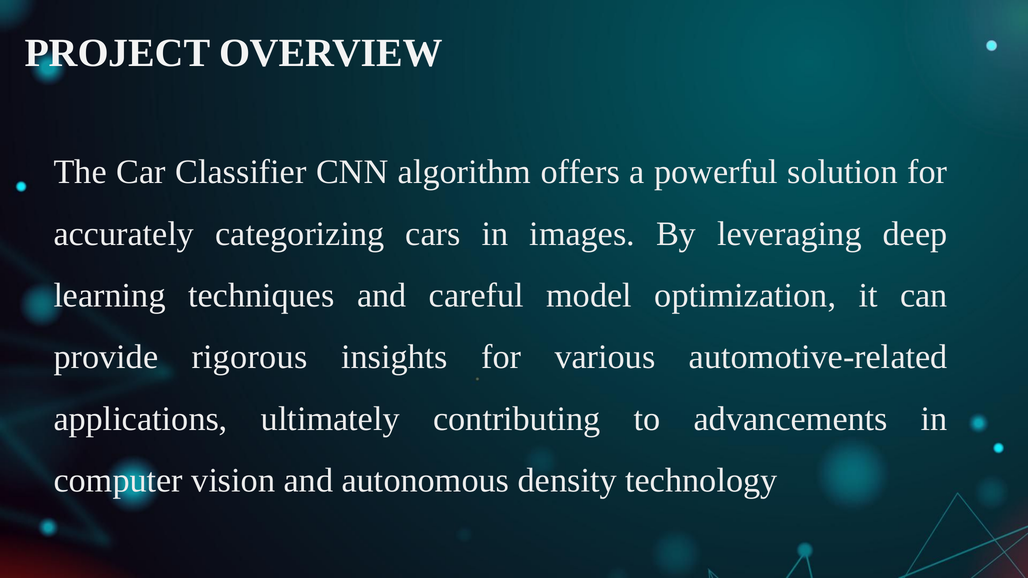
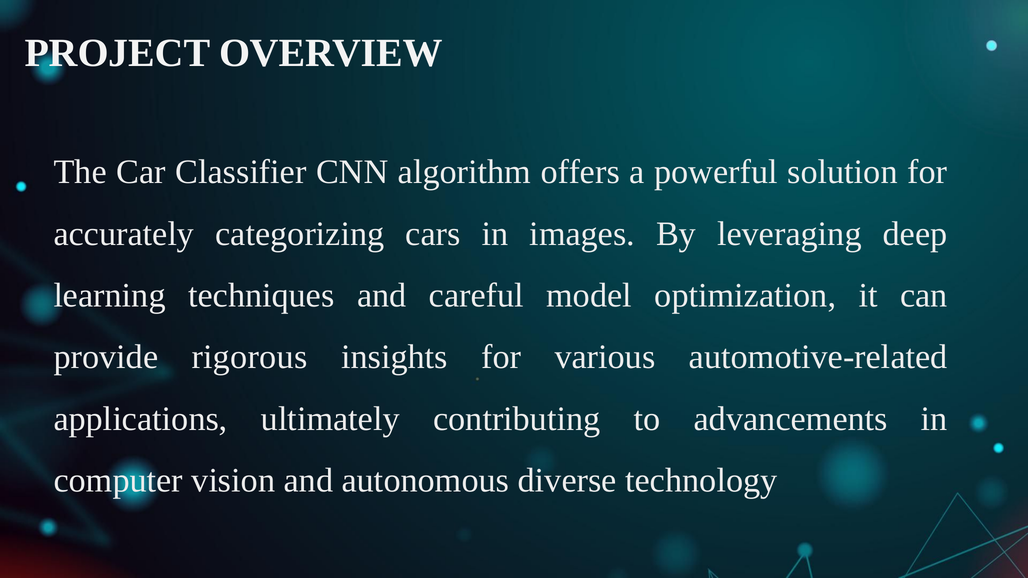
density: density -> diverse (567, 481)
